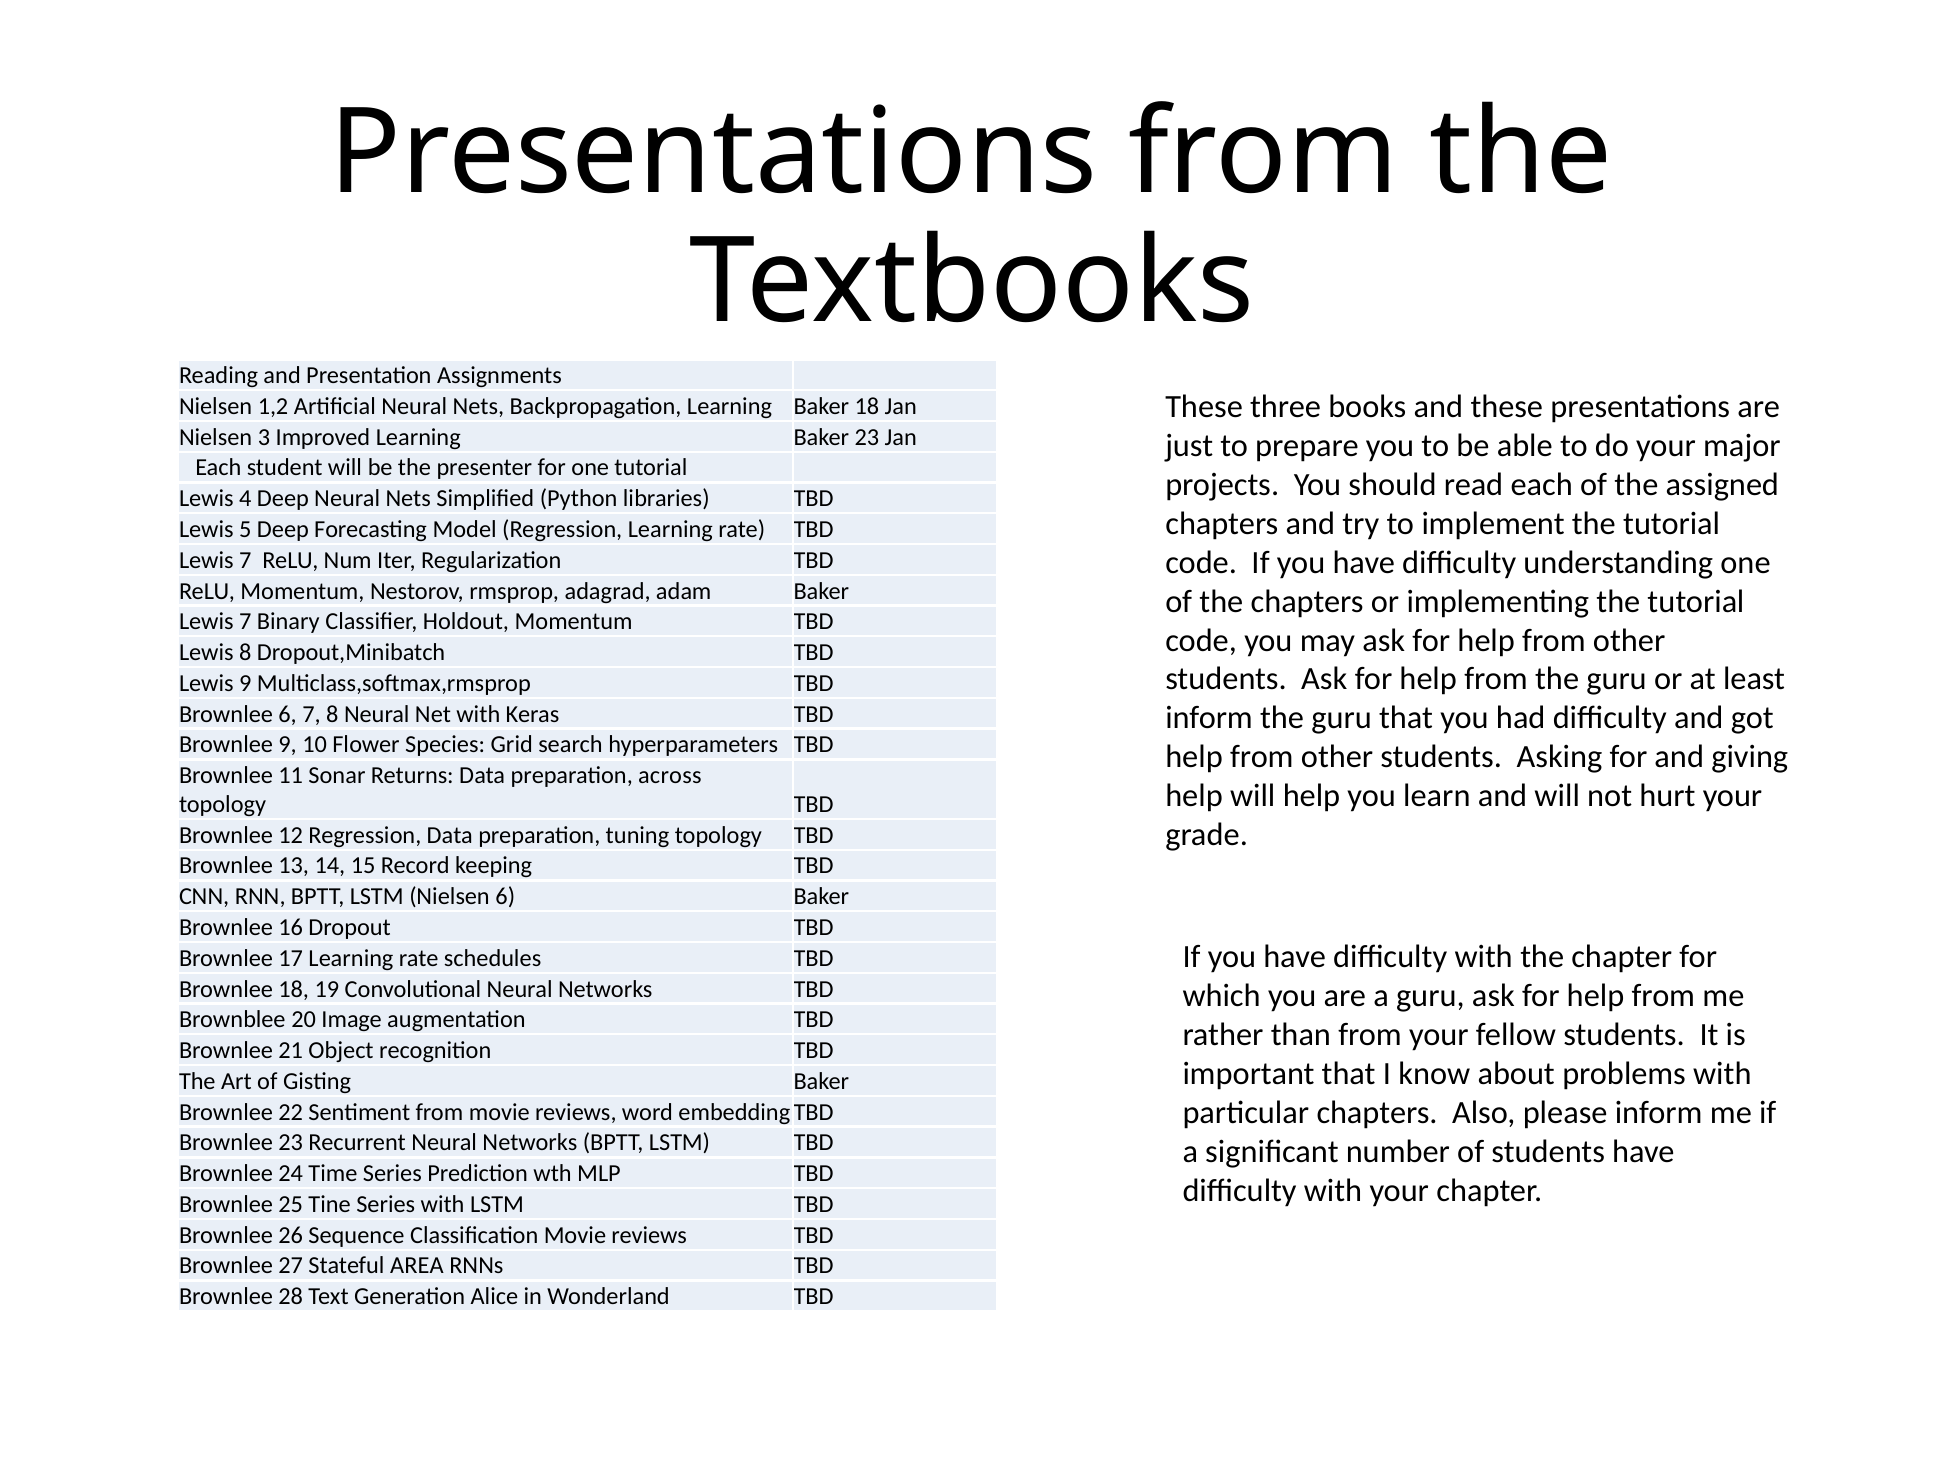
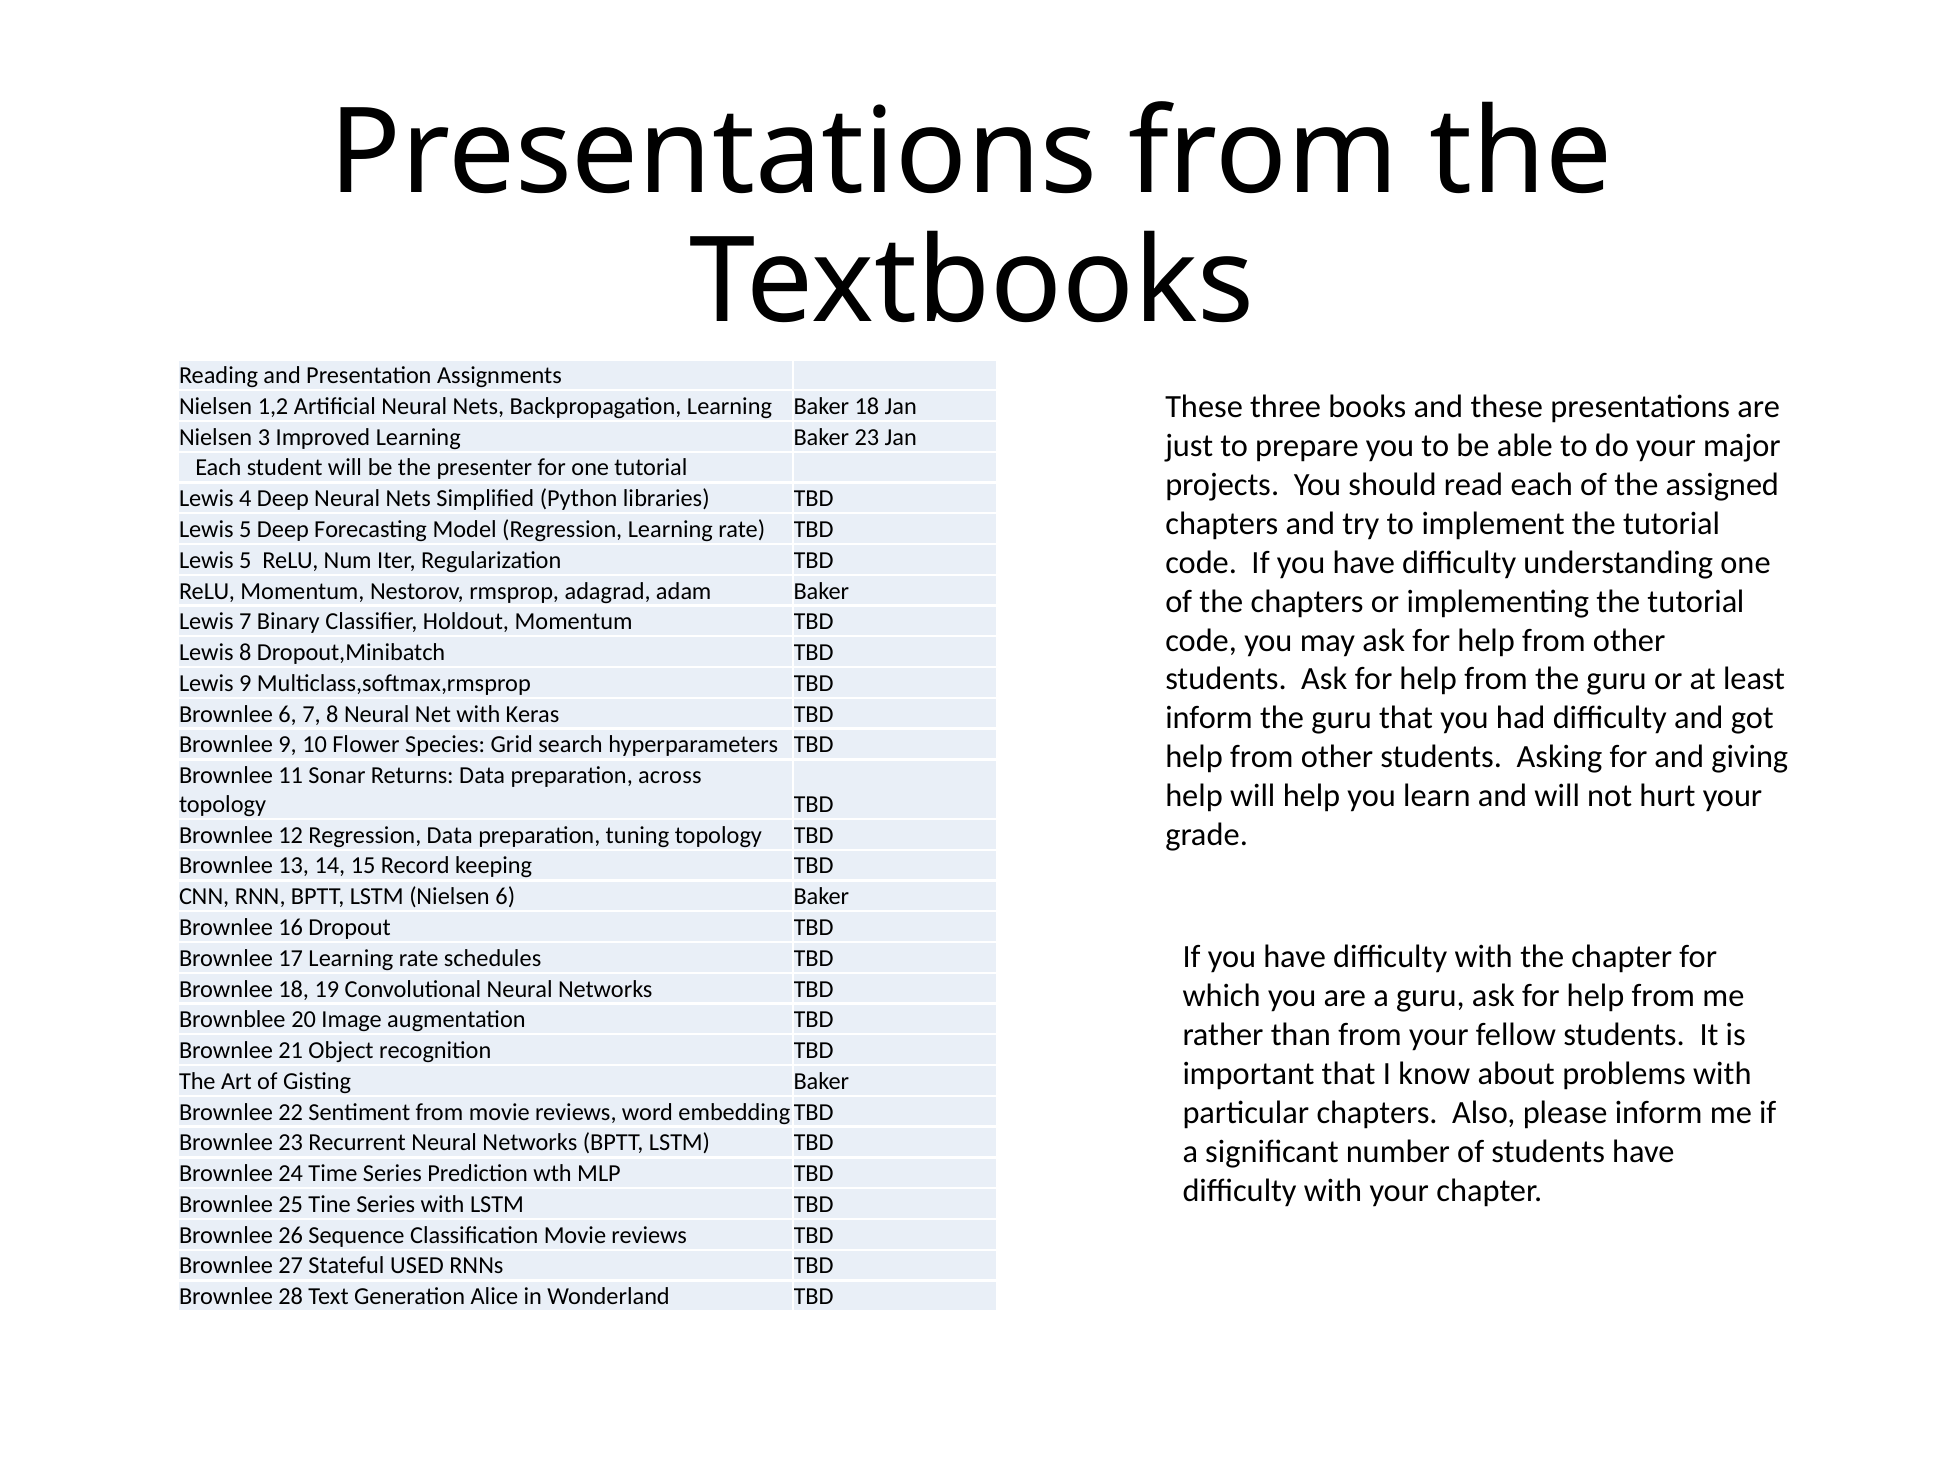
7: 7 -> 5 (245, 560)
AREA: AREA -> USED (417, 1266)
